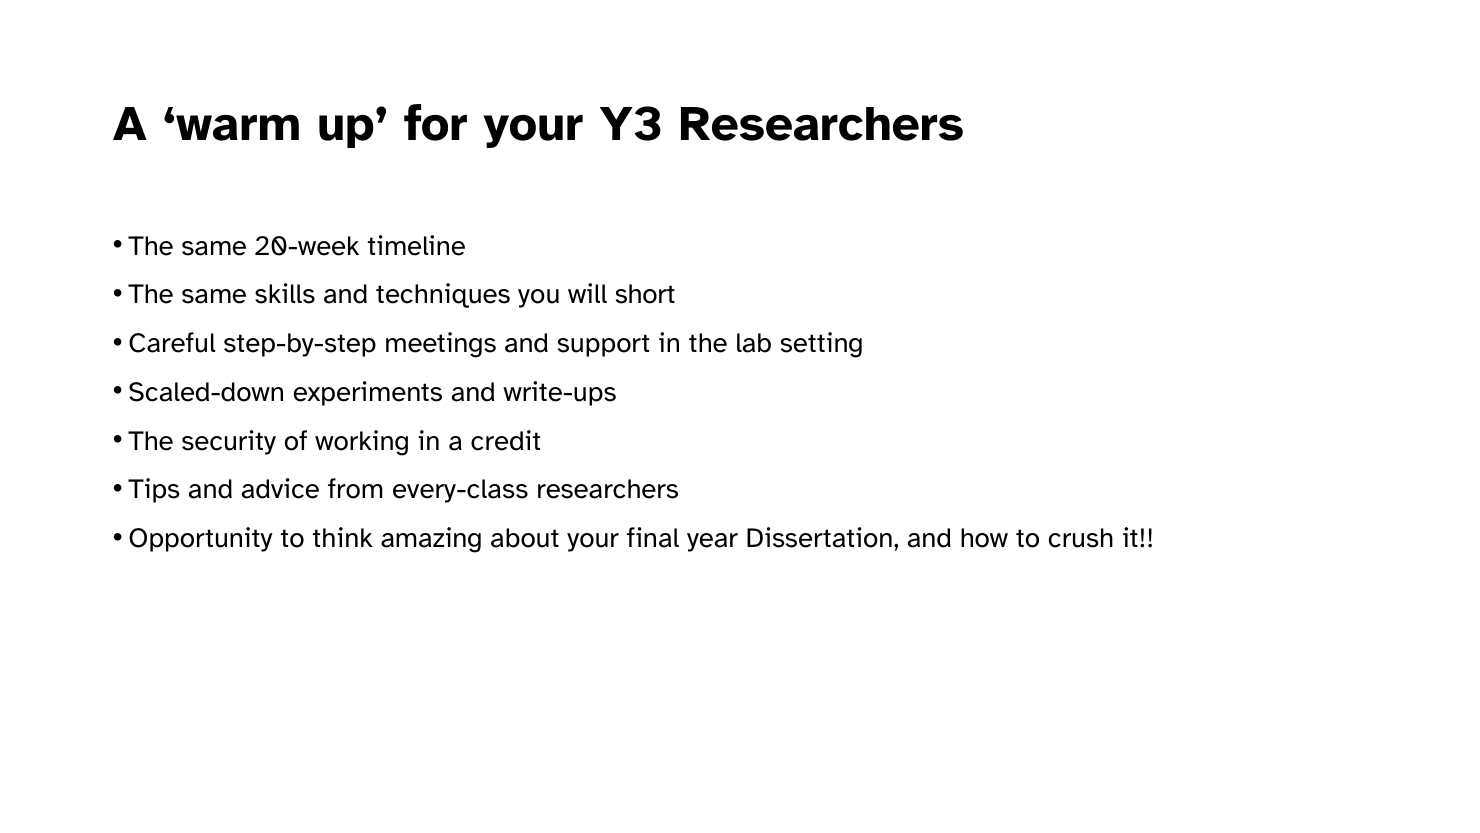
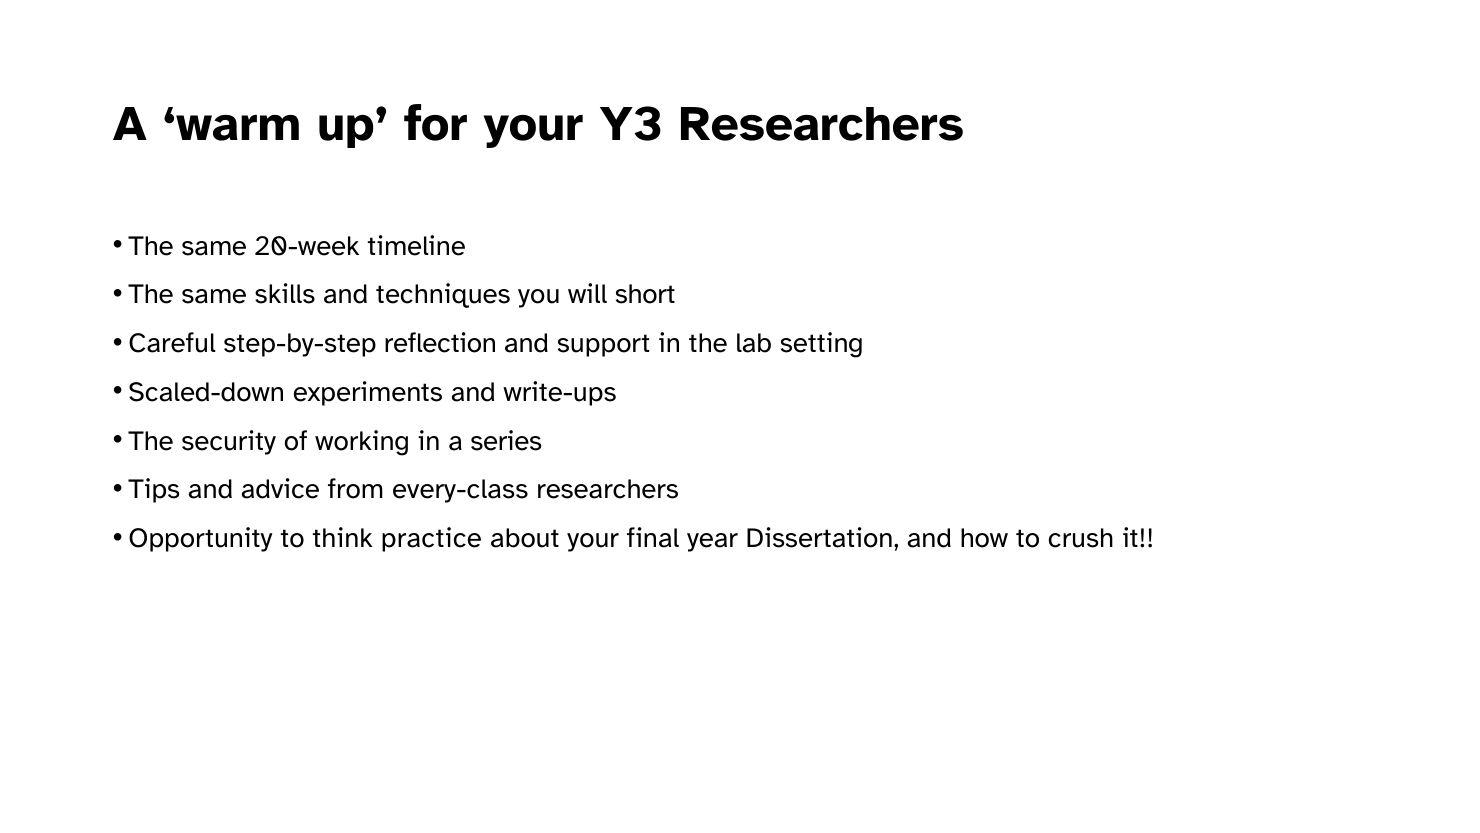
meetings: meetings -> reflection (441, 343)
credit: credit -> series (506, 441)
amazing: amazing -> practice (431, 538)
